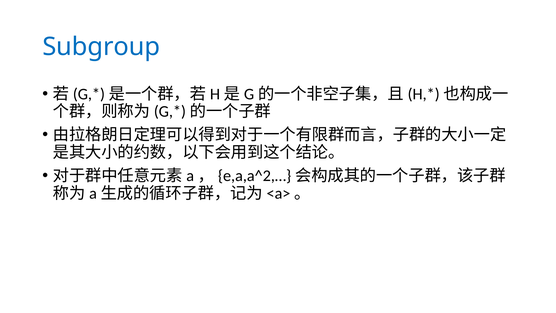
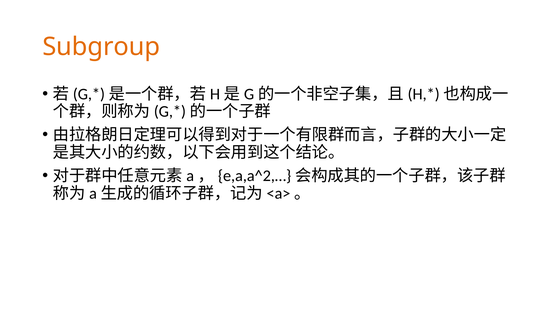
Subgroup colour: blue -> orange (101, 47)
